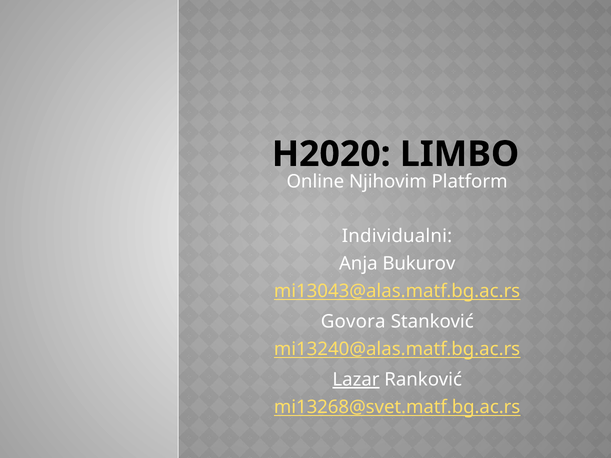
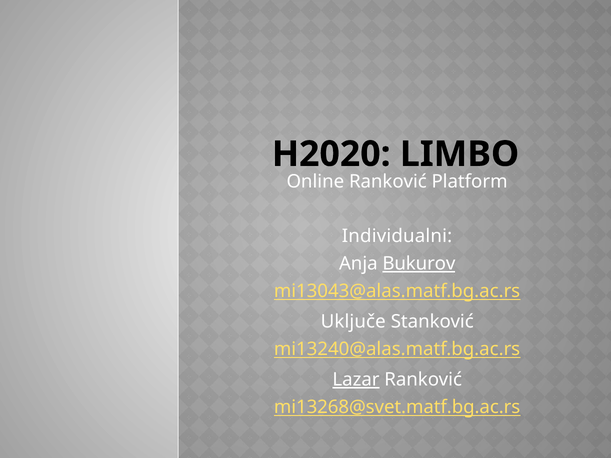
Njihovim: Njihovim -> Ranković (388, 181)
Bukurov underline: none -> present (419, 264)
Govora: Govora -> Uključe (353, 322)
